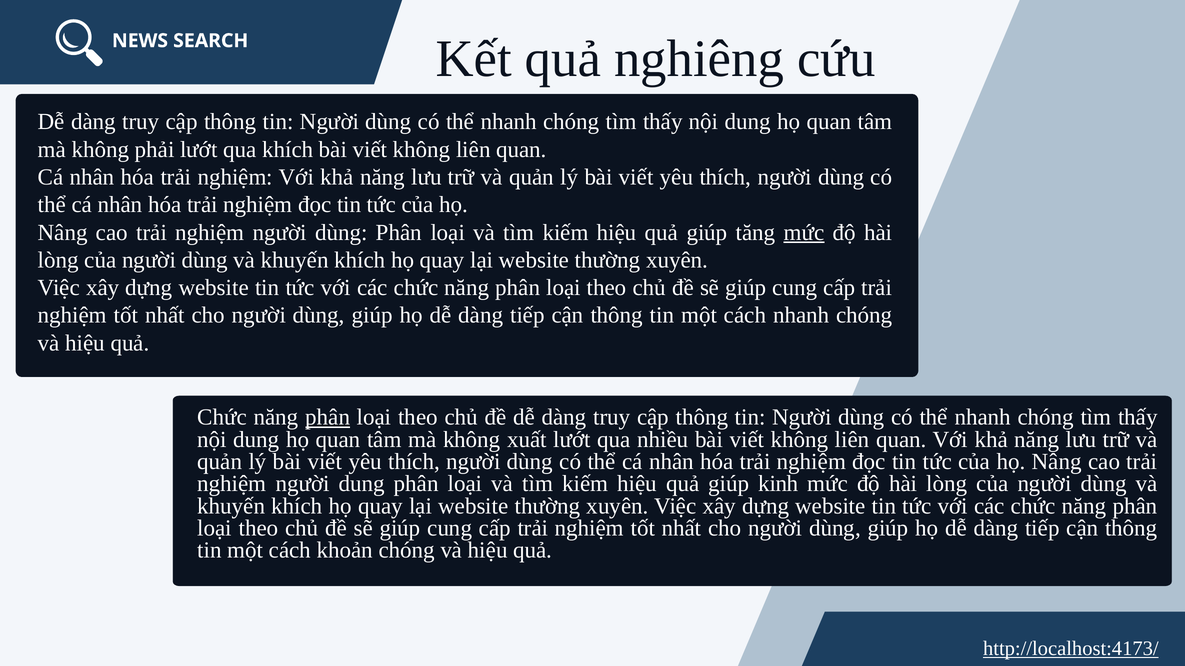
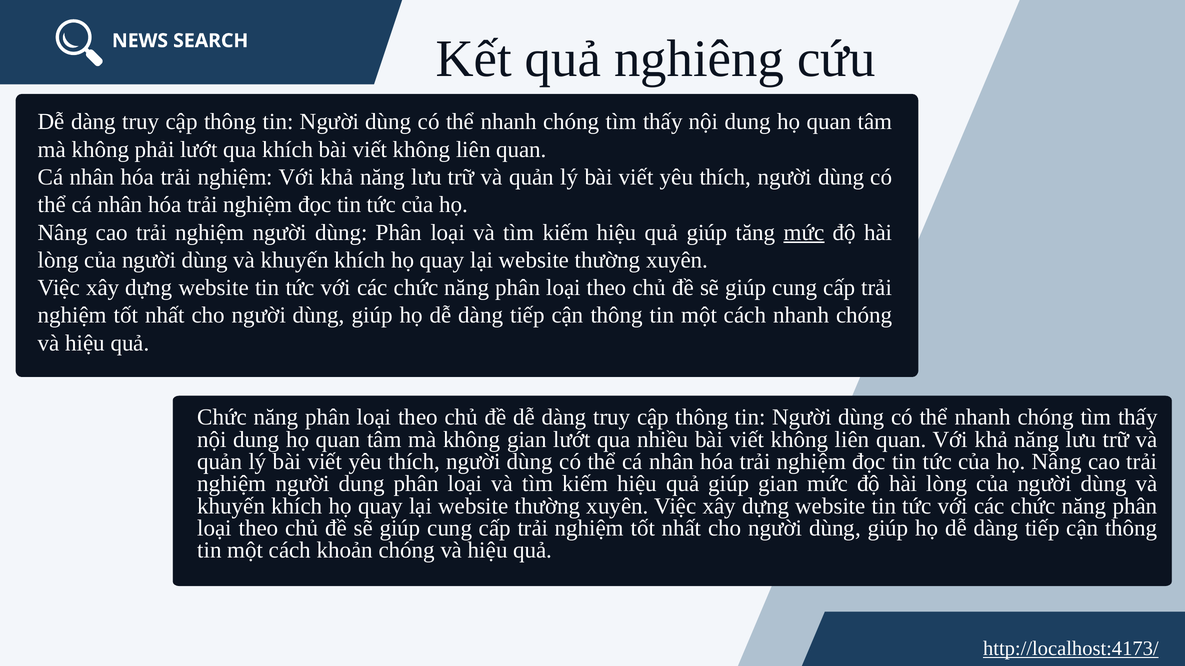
phân underline: present -> none (328, 418)
không xuất: xuất -> gian (527, 440)
giúp kinh: kinh -> gian (778, 484)
